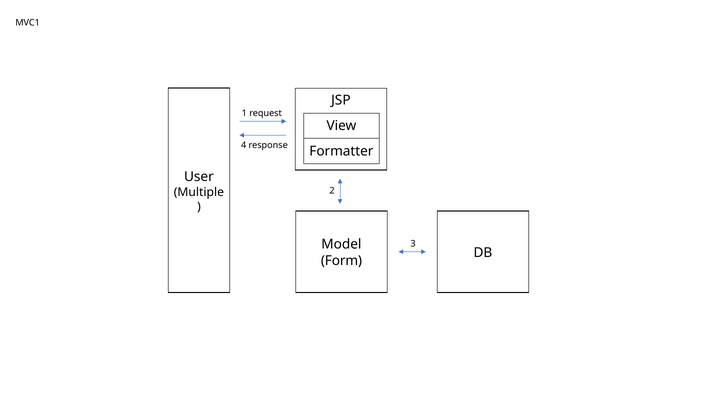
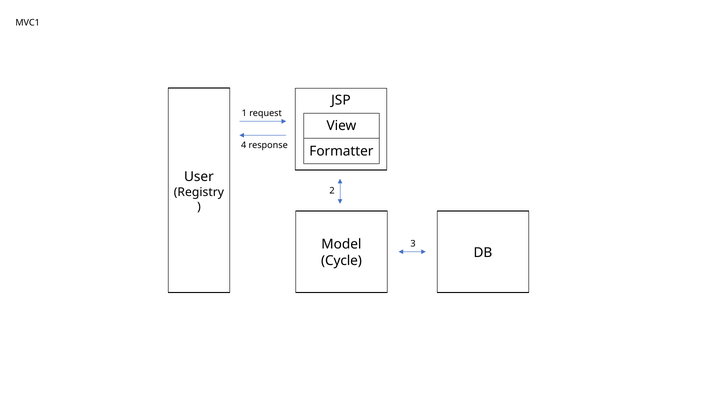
Multiple: Multiple -> Registry (199, 192)
Form: Form -> Cycle (341, 261)
